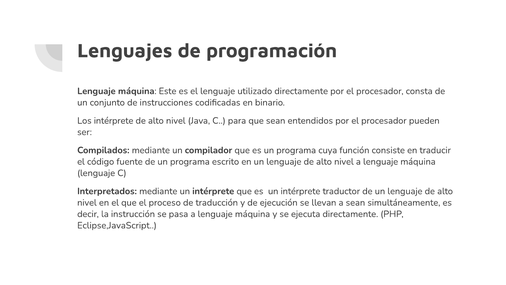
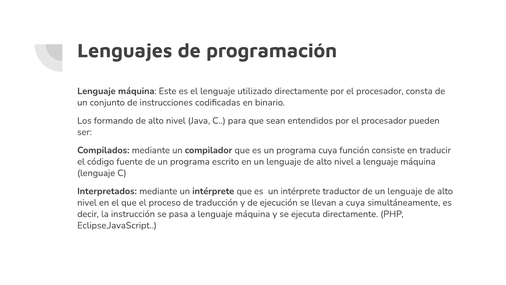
Los intérprete: intérprete -> formando (114, 120)
a sean: sean -> cuya (355, 202)
